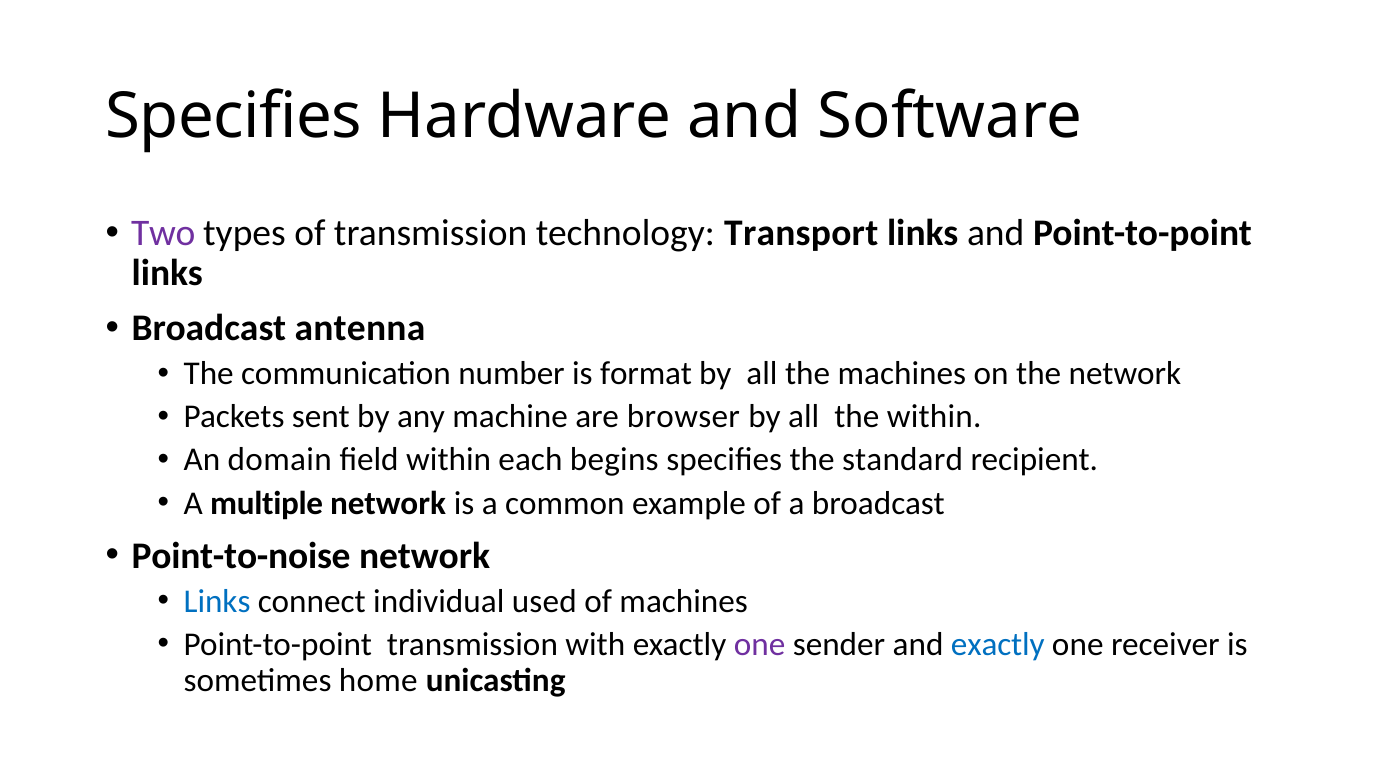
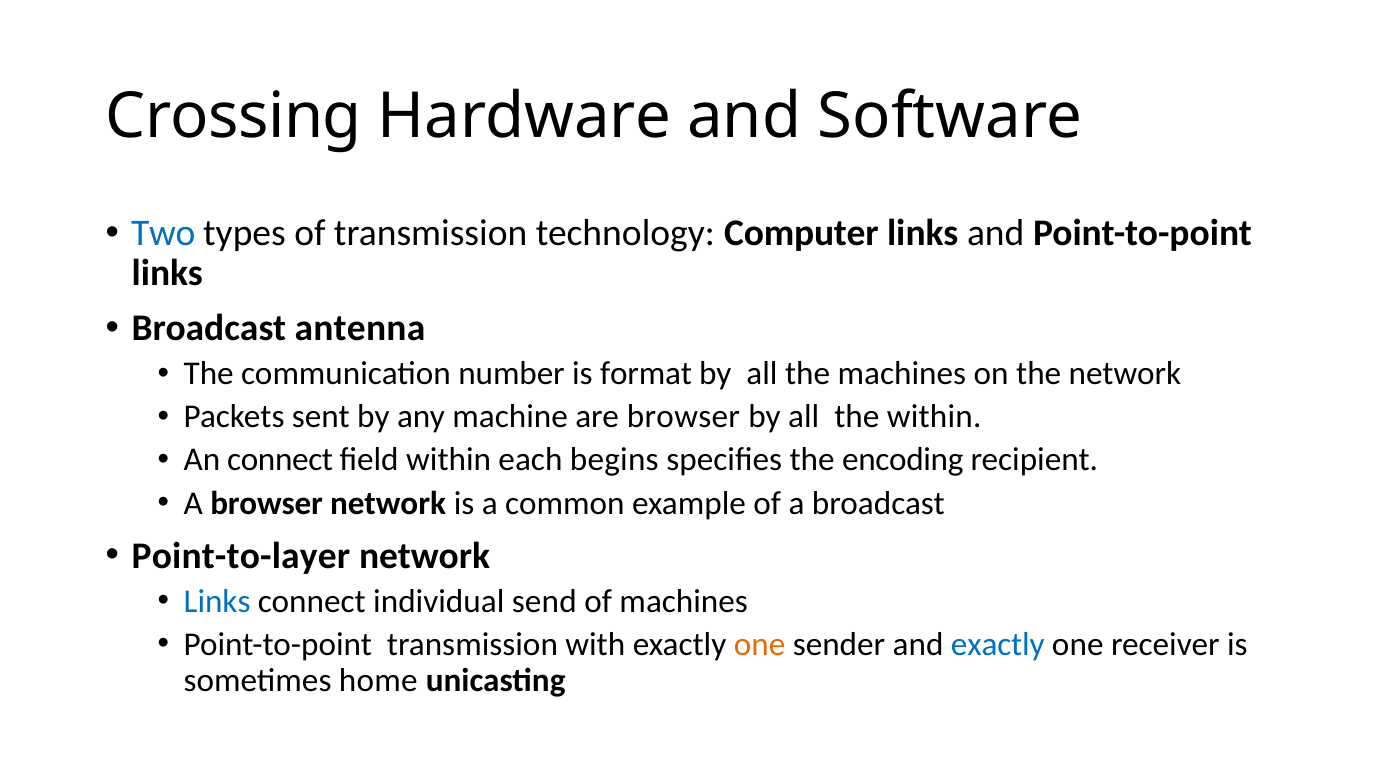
Specifies: Specifies -> Crossing (234, 116)
Two colour: purple -> blue (163, 233)
Transport: Transport -> Computer (801, 233)
An domain: domain -> connect (280, 460)
standard: standard -> encoding (903, 460)
A multiple: multiple -> browser (267, 503)
Point-to-noise: Point-to-noise -> Point-to-layer (241, 555)
used: used -> send (544, 601)
one colour: purple -> orange (760, 644)
